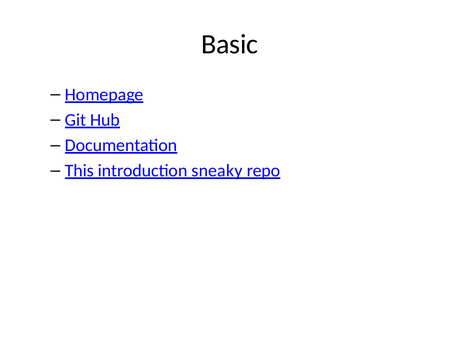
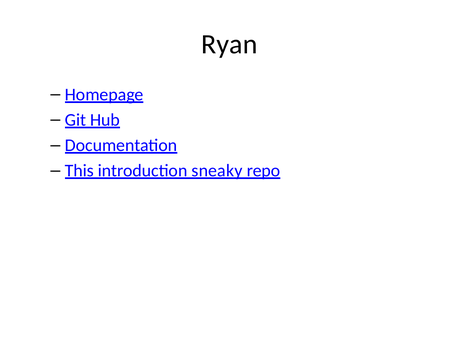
Basic: Basic -> Ryan (229, 44)
